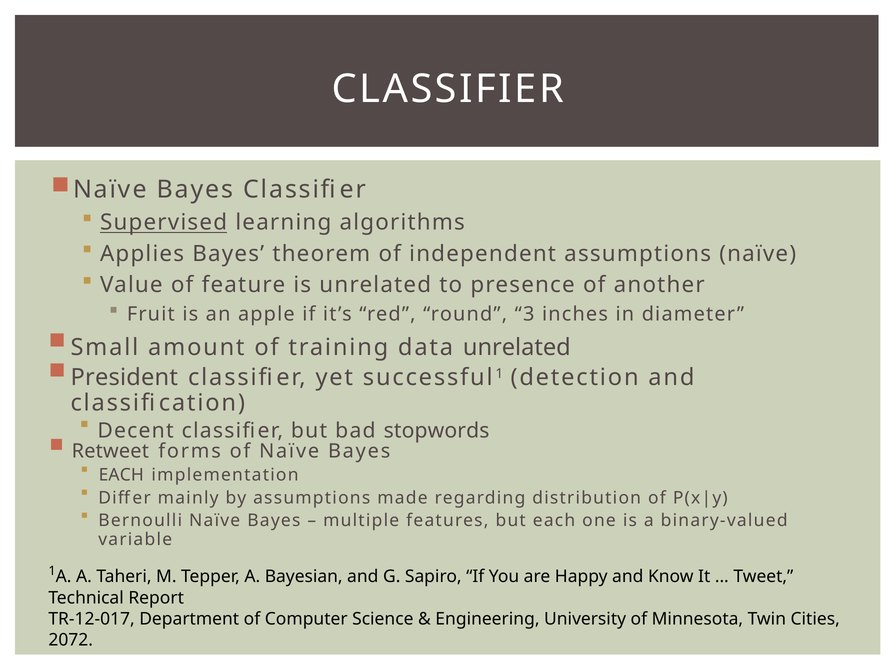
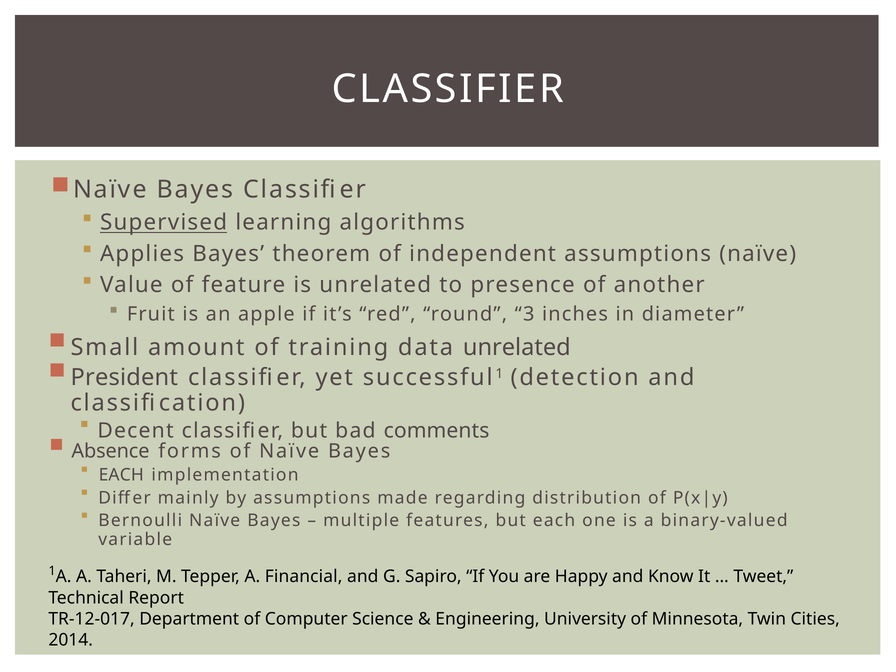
stopwords: stopwords -> comments (437, 431)
Retweet: Retweet -> Absence (110, 451)
Bayesian: Bayesian -> Financial (304, 576)
2072: 2072 -> 2014 (71, 640)
